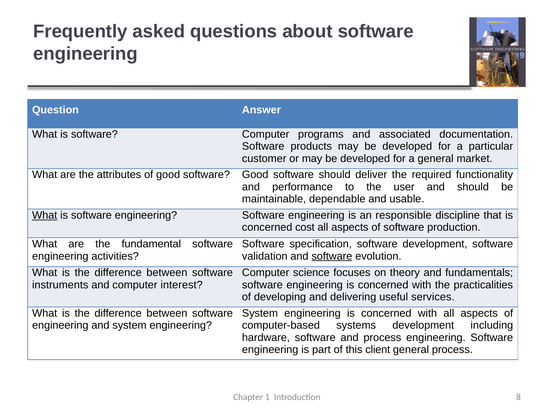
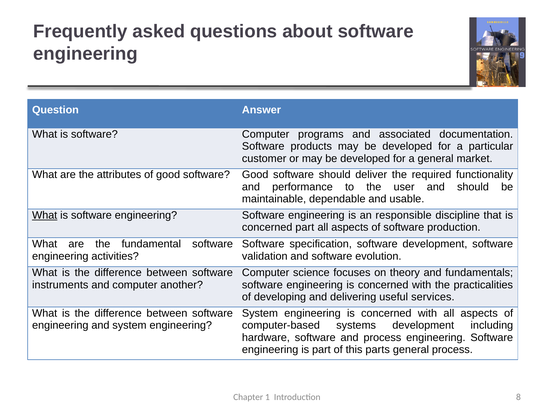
concerned cost: cost -> part (305, 227)
software underline: present -> none (332, 256)
interest: interest -> another (182, 285)
client: client -> parts (378, 349)
